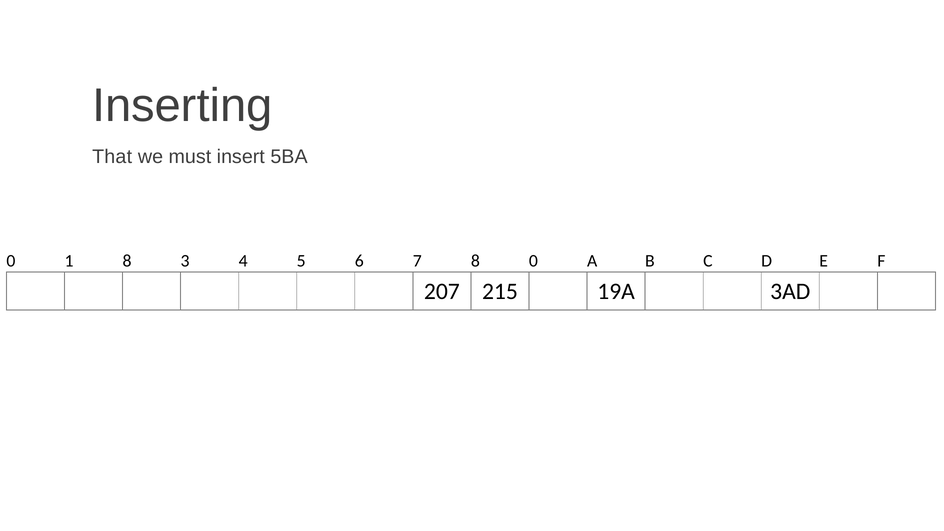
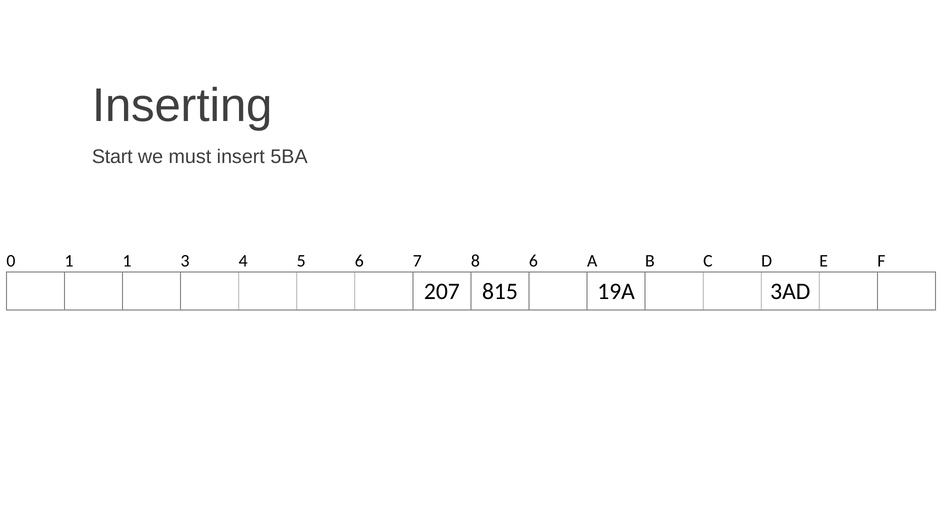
That: That -> Start (112, 157)
1 8: 8 -> 1 (127, 261)
8 0: 0 -> 6 (533, 261)
215: 215 -> 815 (500, 291)
